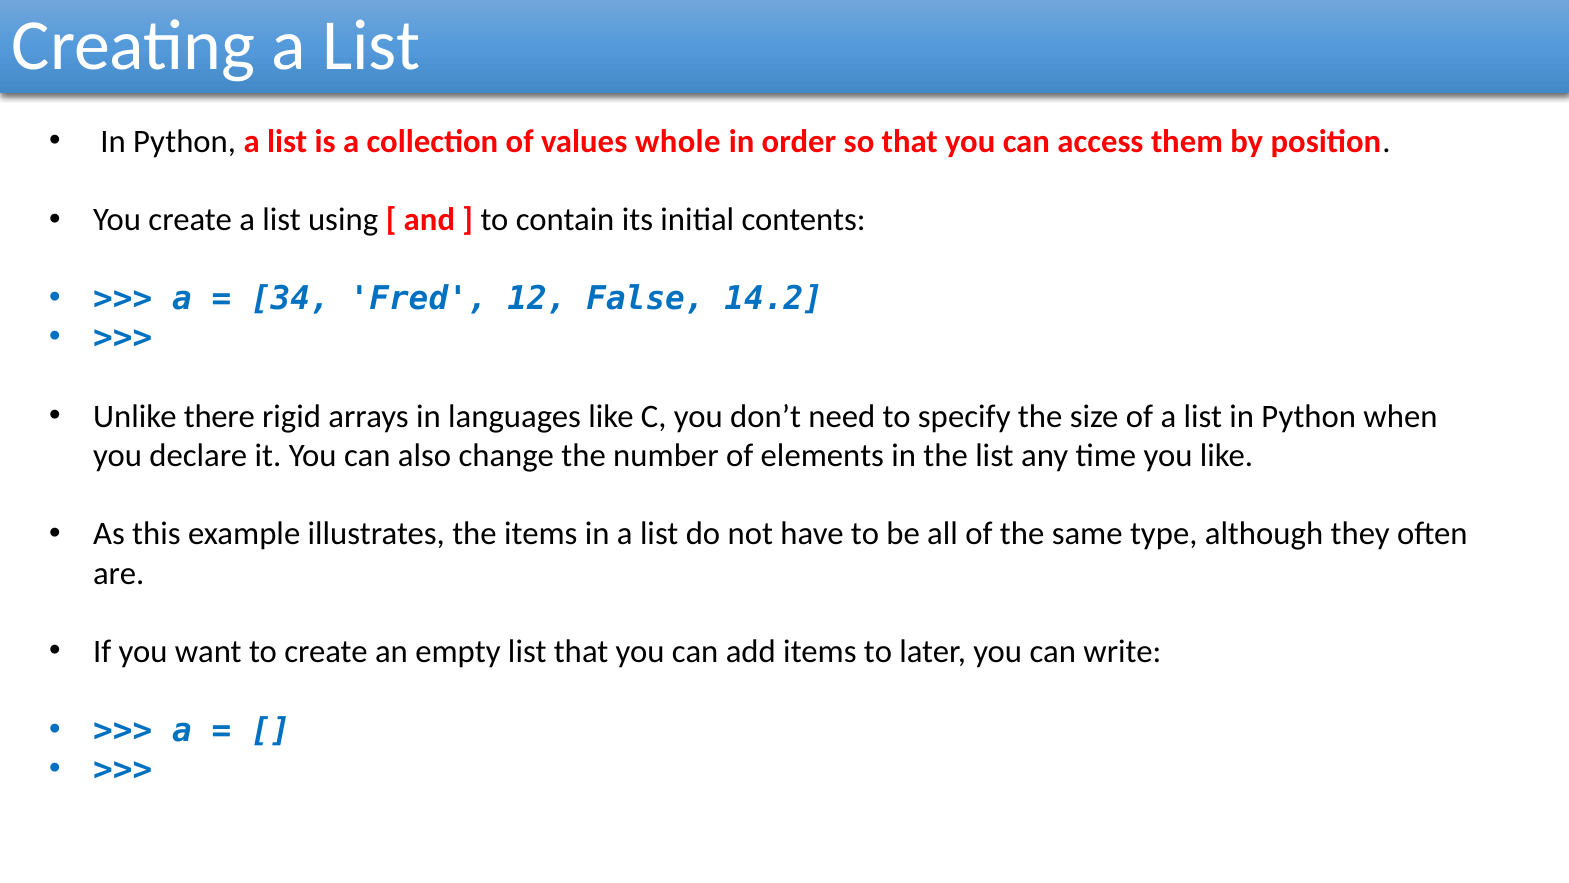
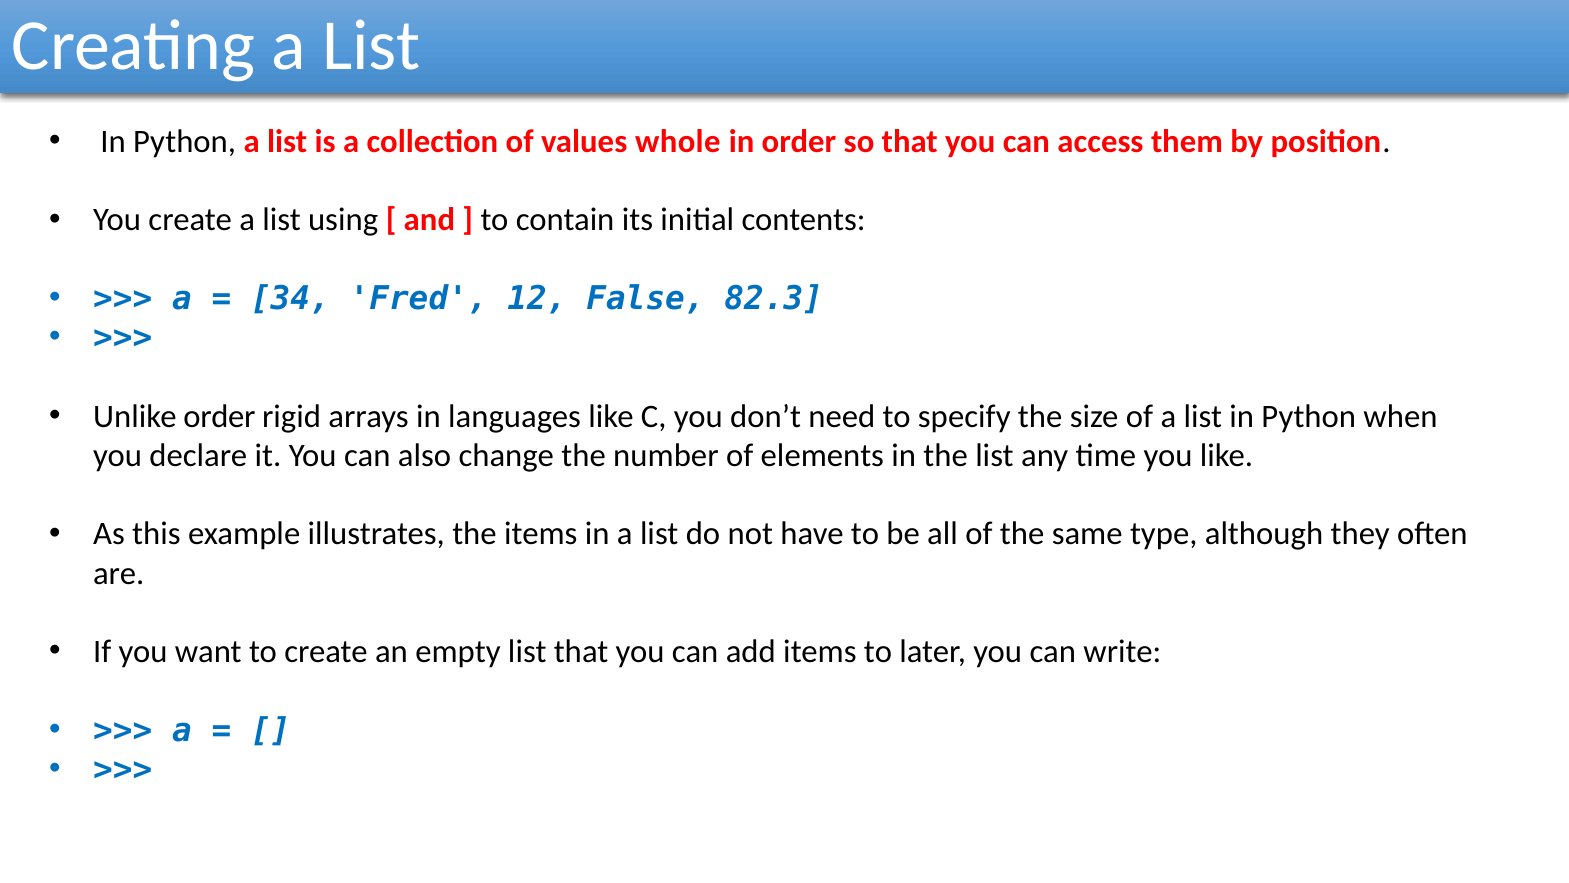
14.2: 14.2 -> 82.3 (774, 298)
Unlike there: there -> order (219, 416)
